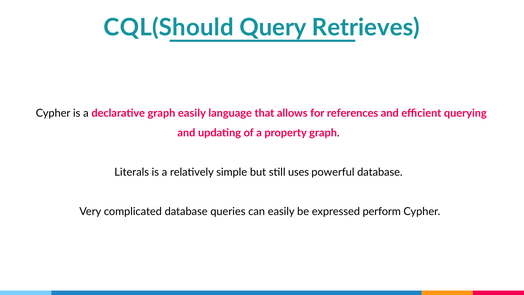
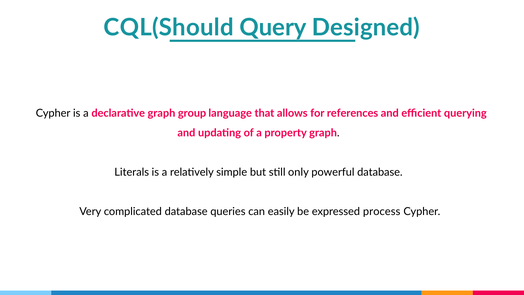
Retrieves: Retrieves -> Designed (366, 27)
graph easily: easily -> group (192, 113)
uses: uses -> only (298, 172)
perform: perform -> process (382, 211)
